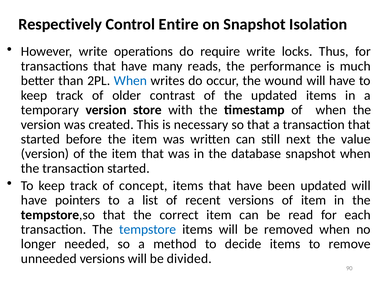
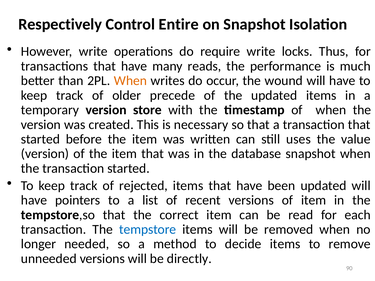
When colour: blue -> orange (130, 81)
contrast: contrast -> precede (173, 95)
next: next -> uses (298, 139)
concept: concept -> rejected (144, 186)
divided: divided -> directly (189, 259)
